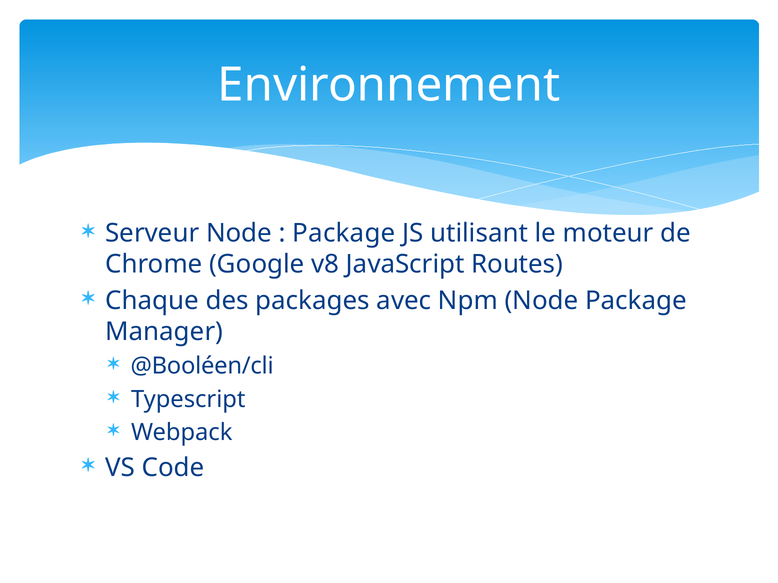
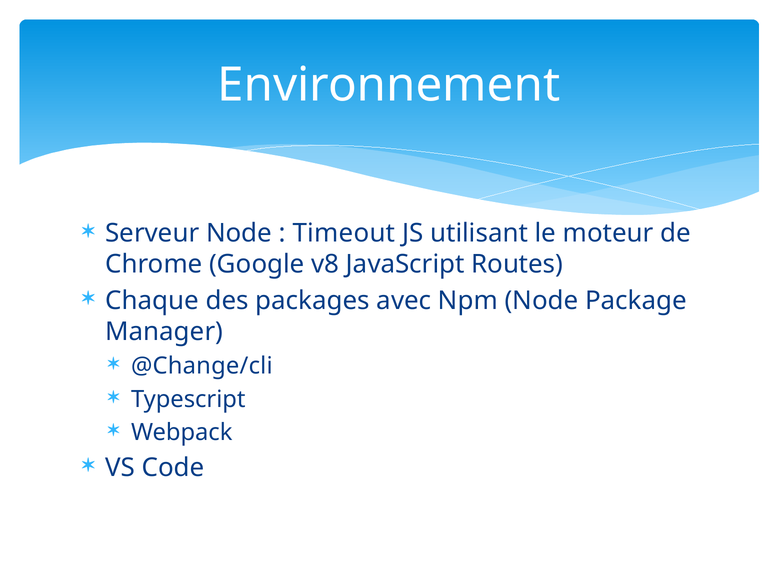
Package: Package -> Timeout (344, 233)
@Booléen/cli: @Booléen/cli -> @Change/cli (202, 366)
